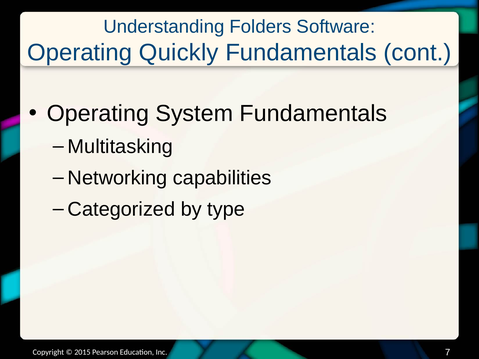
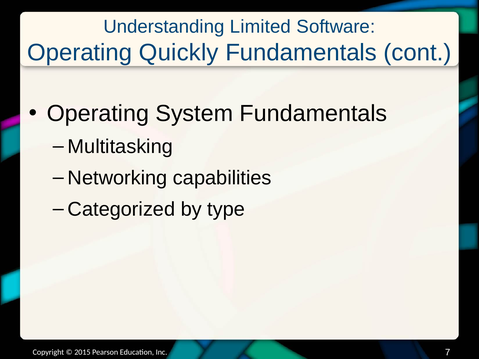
Folders: Folders -> Limited (260, 27)
